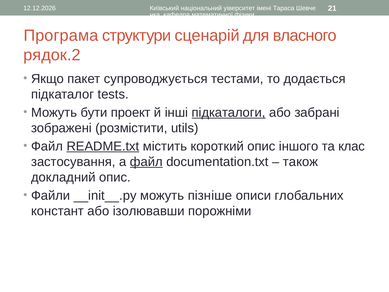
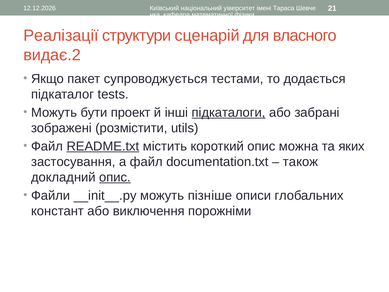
Програма: Програма -> Реалізації (61, 35)
рядок.2: рядок.2 -> видає.2 (52, 55)
іншого: іншого -> можна (299, 146)
клас: клас -> яких (352, 146)
файл underline: present -> none (146, 162)
опис underline: none -> present (115, 177)
ізолювавши: ізолювавши -> виключення (149, 211)
